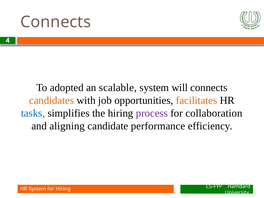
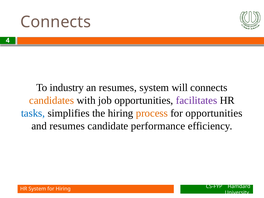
adopted: adopted -> industry (67, 88)
an scalable: scalable -> resumes (118, 88)
facilitates colour: orange -> purple (197, 100)
process colour: purple -> orange (152, 113)
for collaboration: collaboration -> opportunities (214, 113)
and aligning: aligning -> resumes (67, 126)
